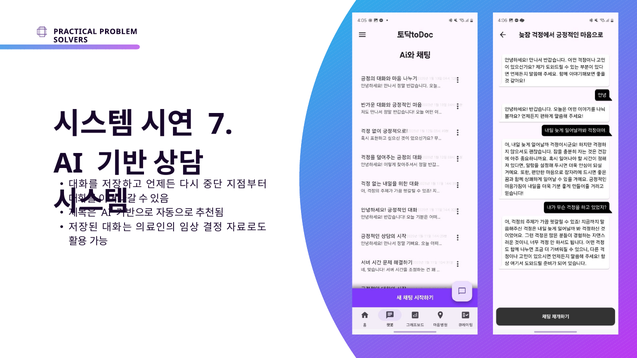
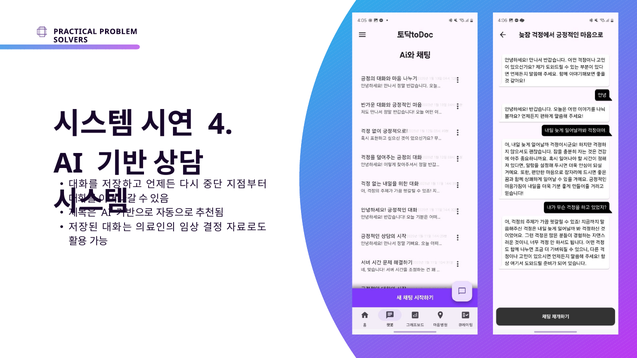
7: 7 -> 4 (220, 124)
